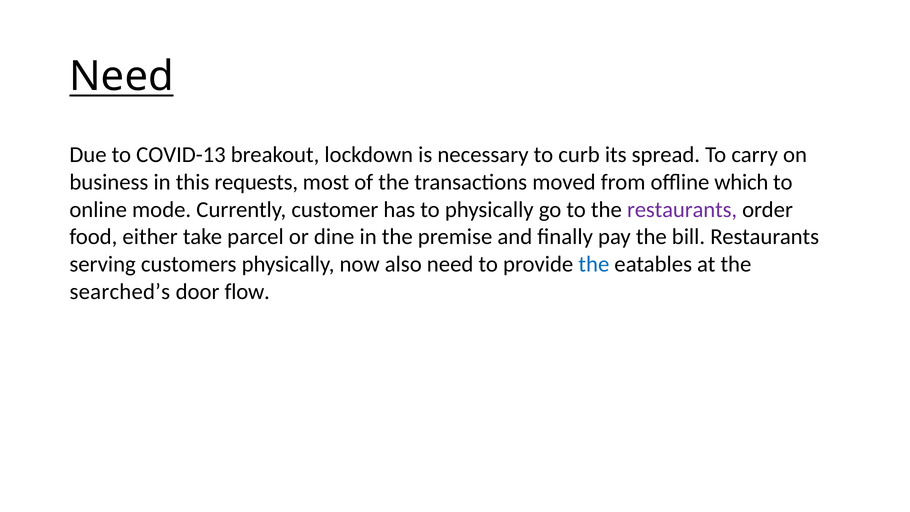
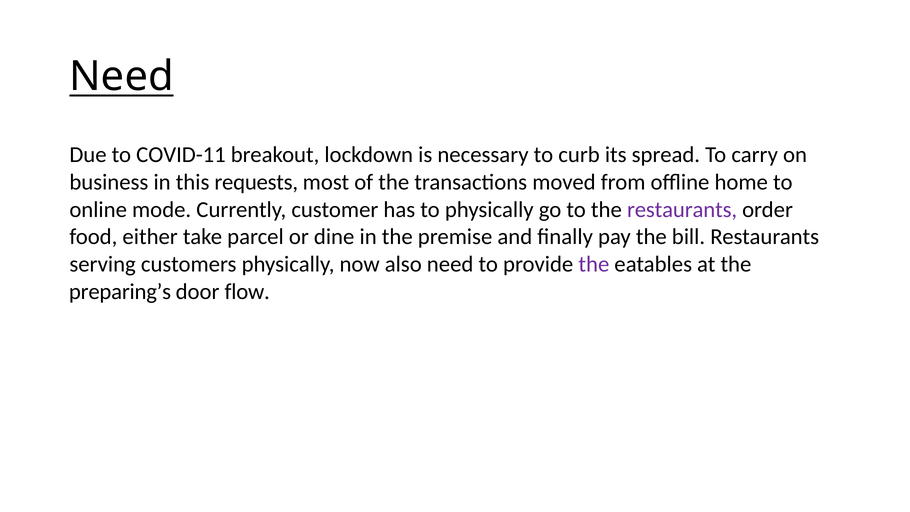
COVID-13: COVID-13 -> COVID-11 (181, 155)
which: which -> home (741, 182)
the colour: blue -> purple (594, 264)
searched’s: searched’s -> preparing’s (120, 291)
